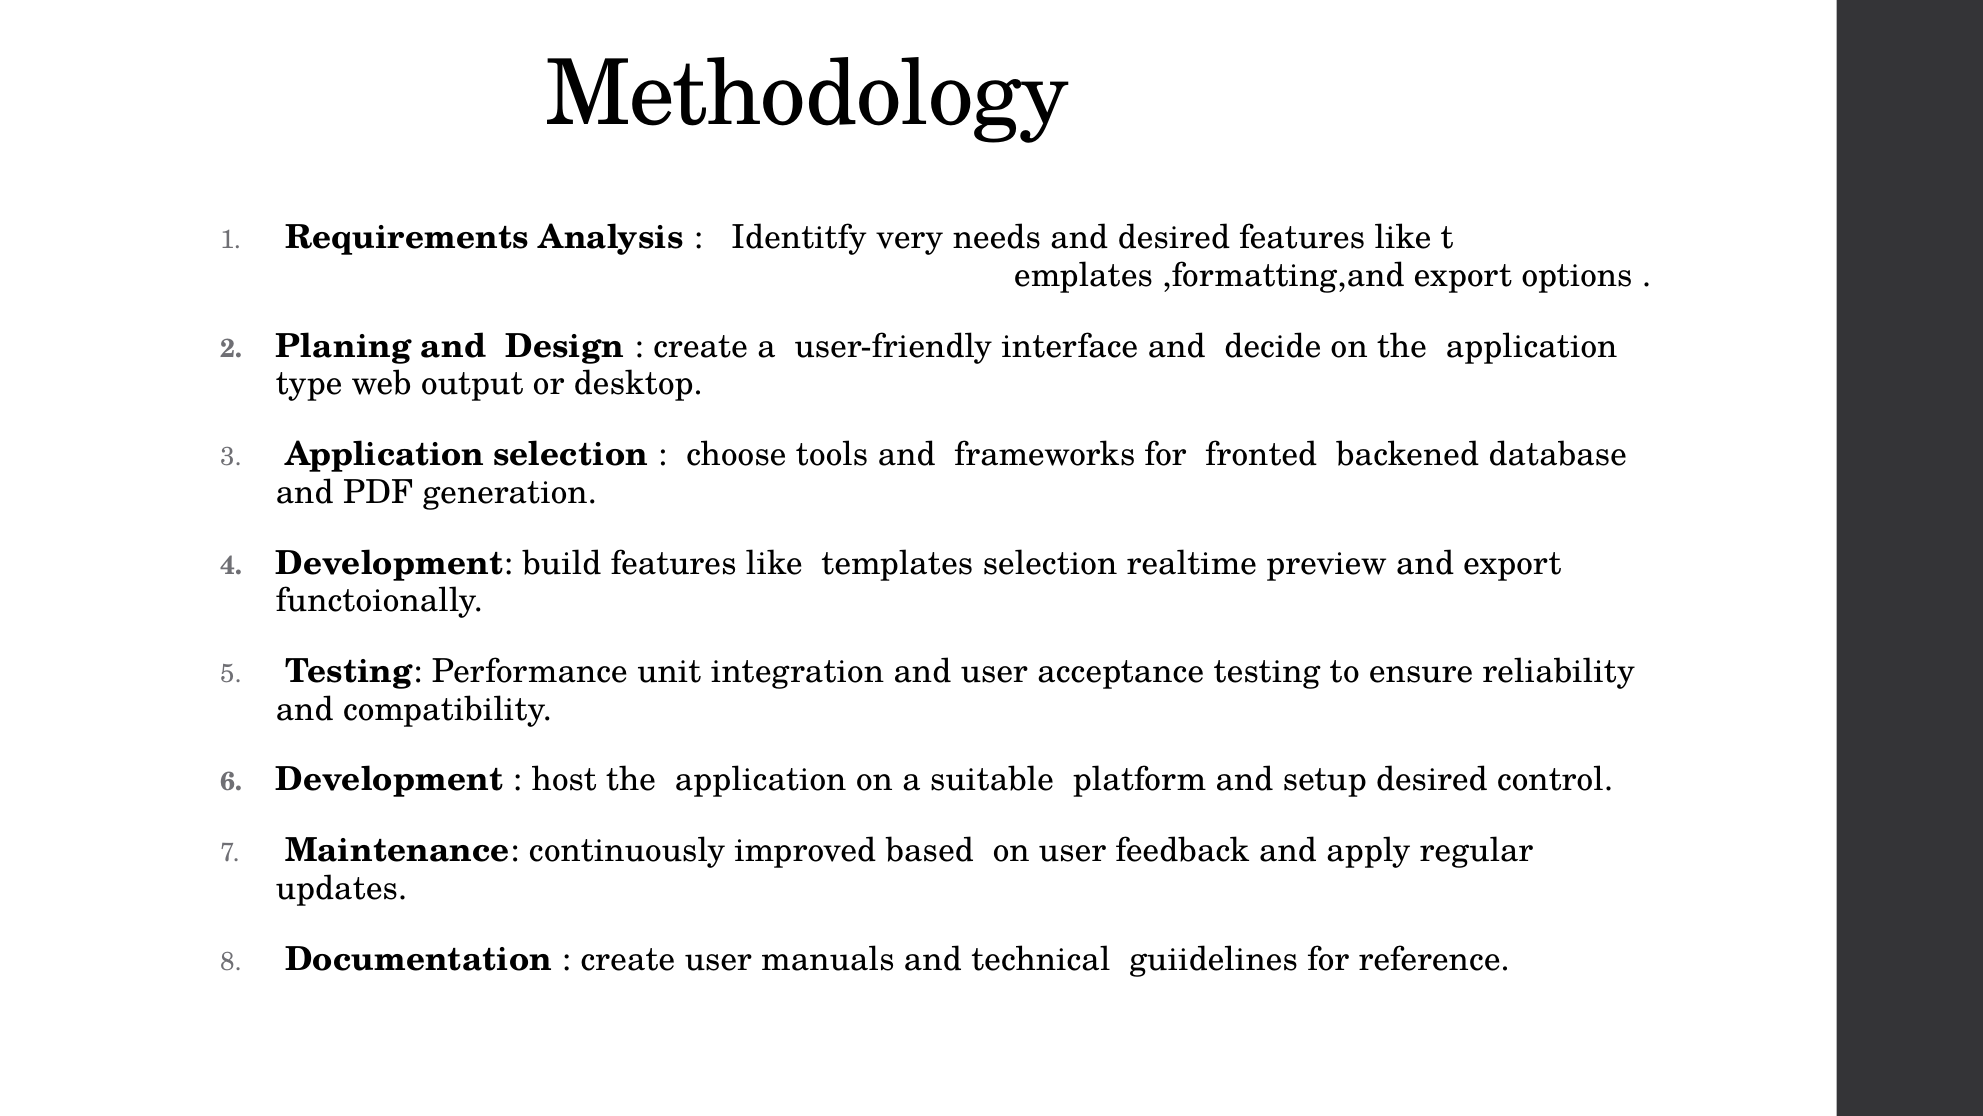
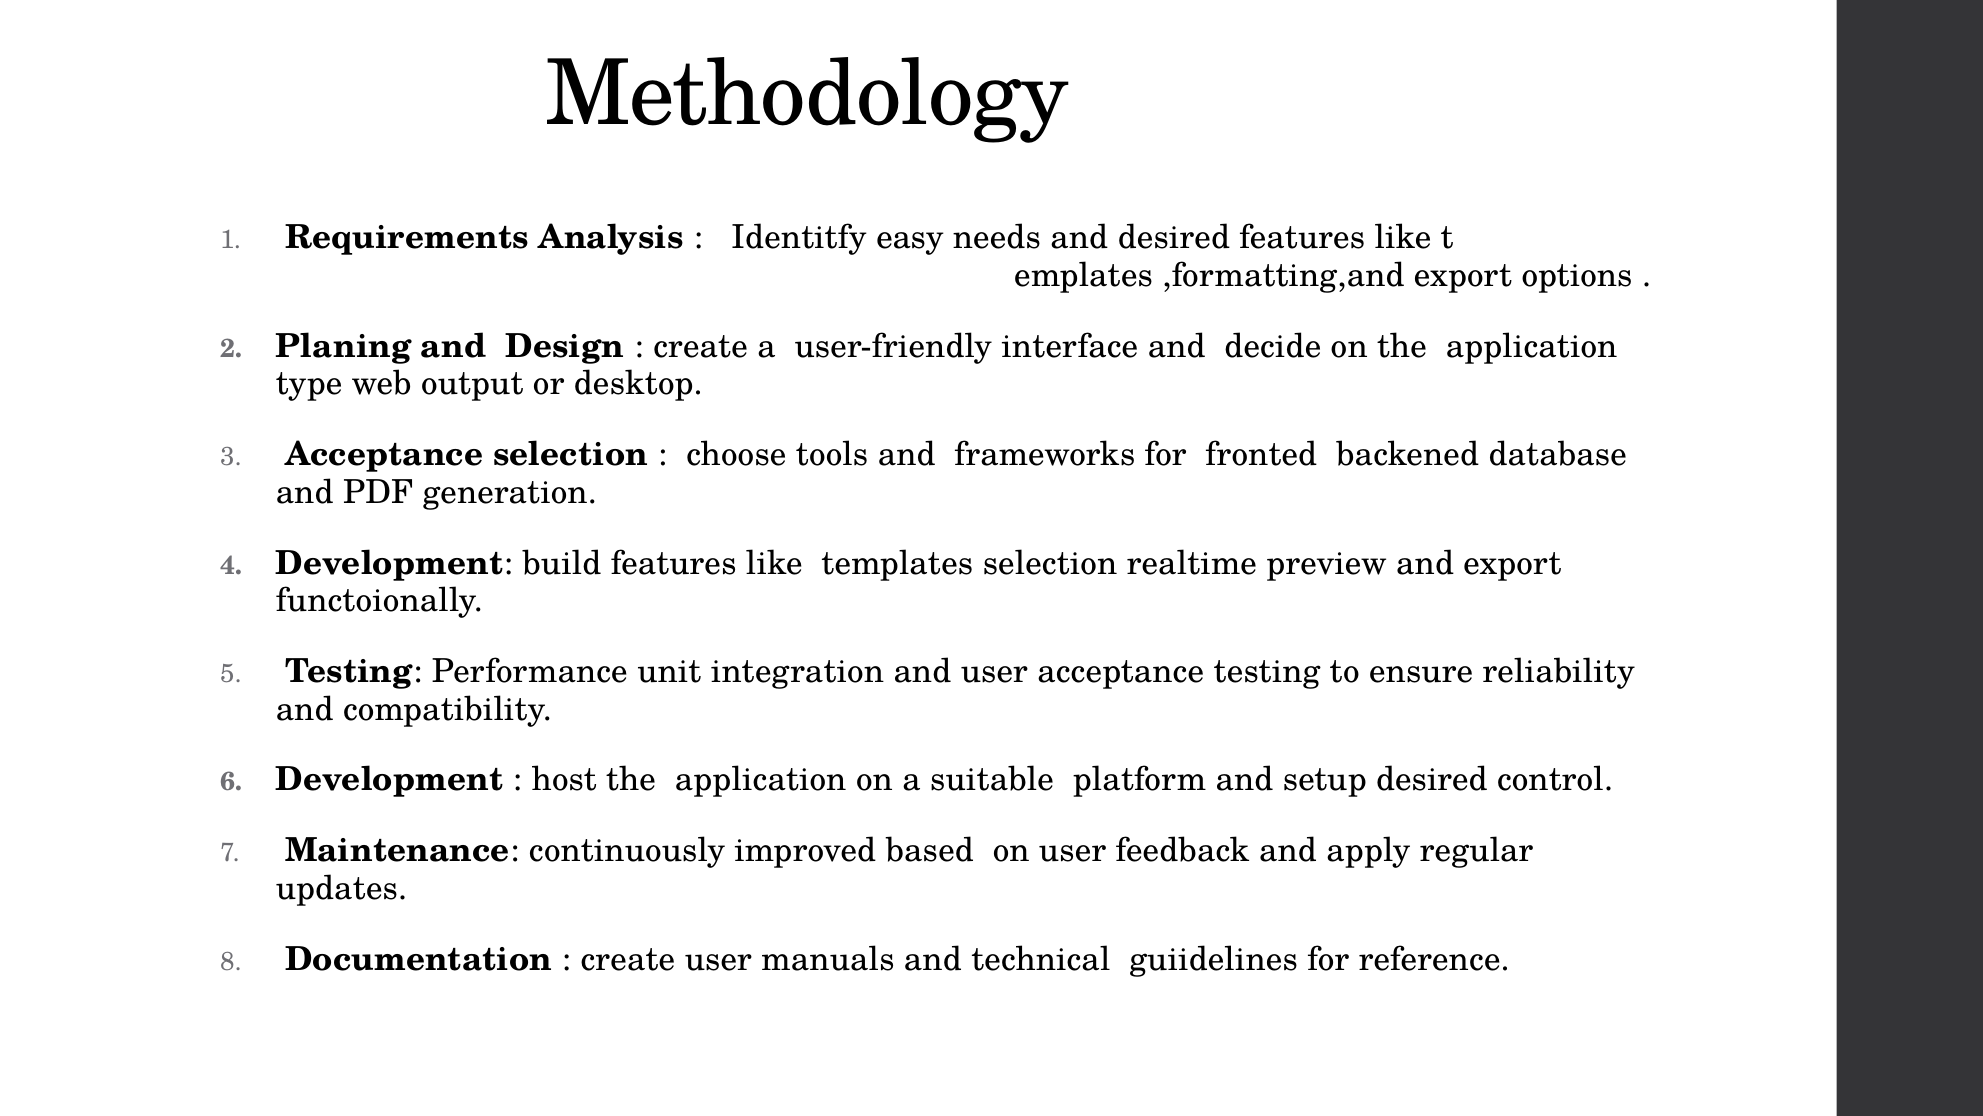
very: very -> easy (910, 238)
Application: Application -> Acceptance (384, 455)
